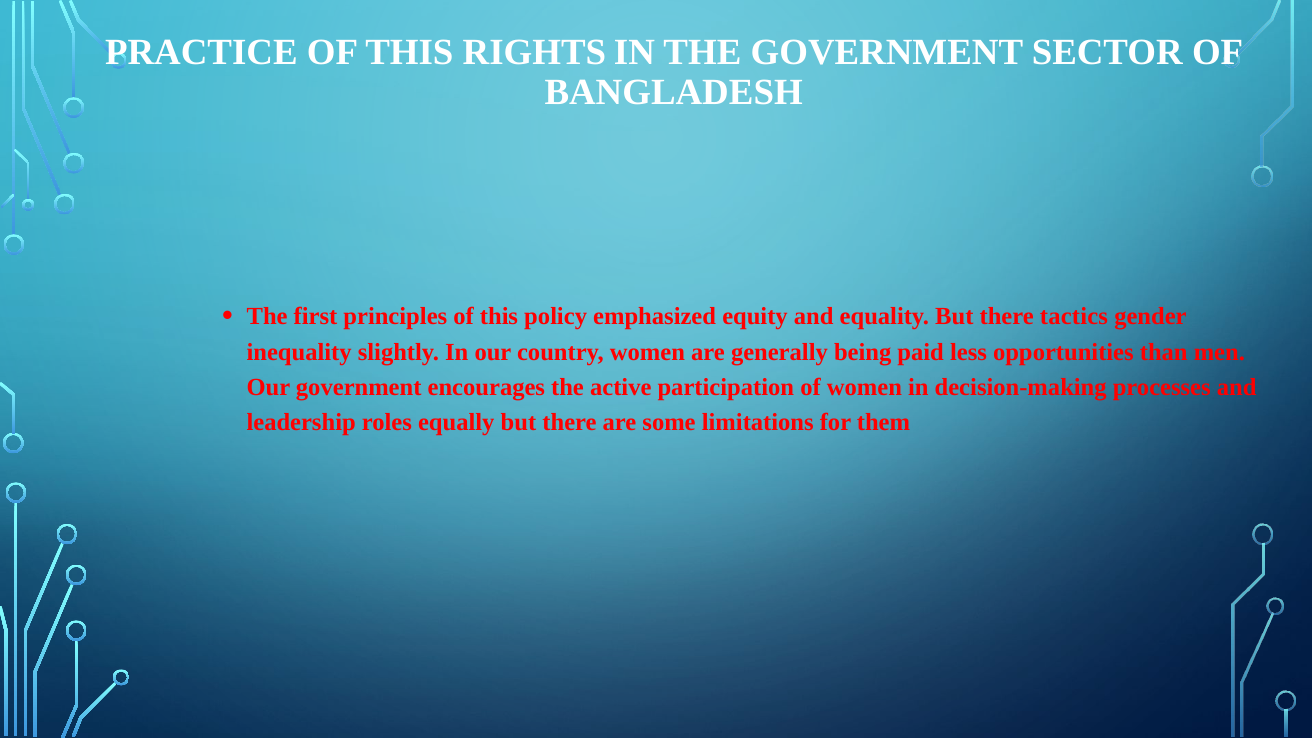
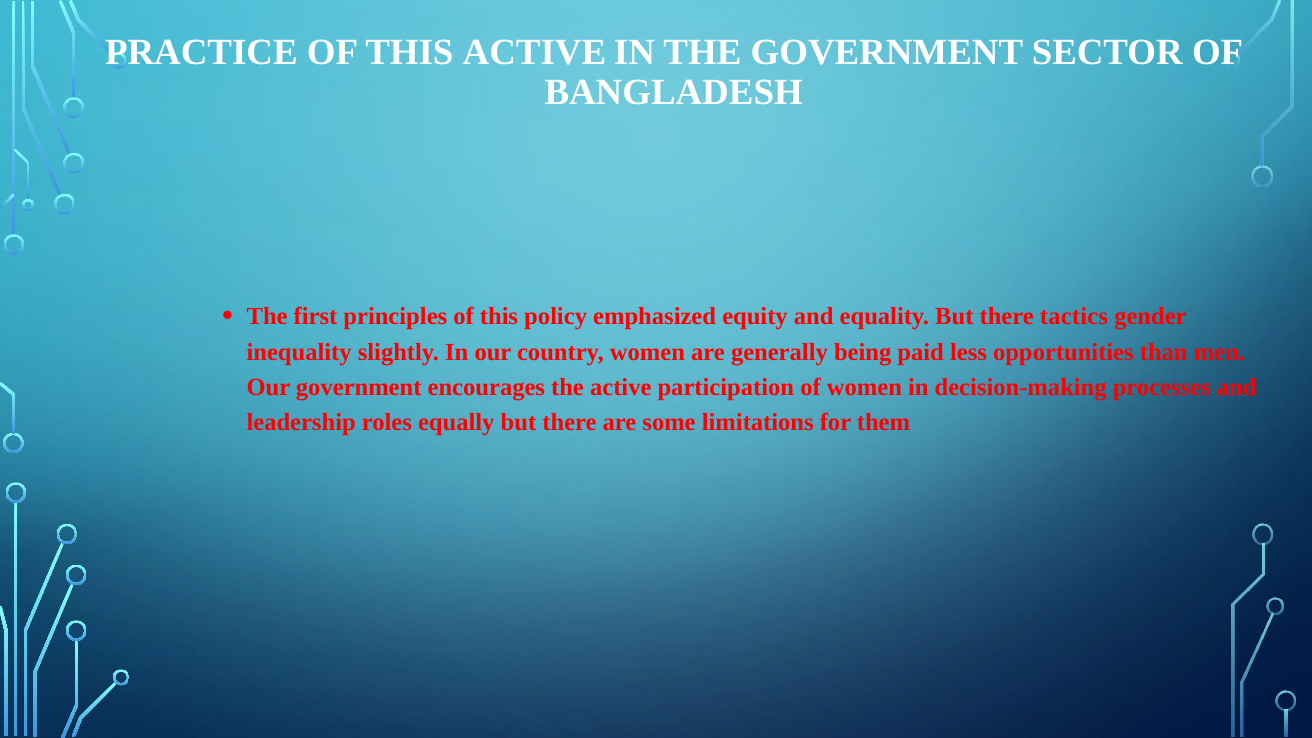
THIS RIGHTS: RIGHTS -> ACTIVE (534, 52)
